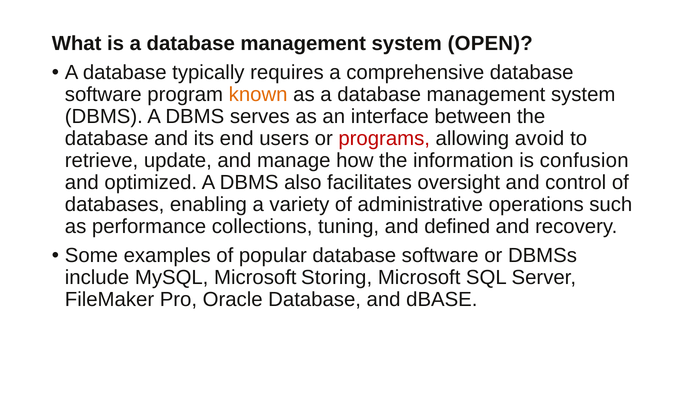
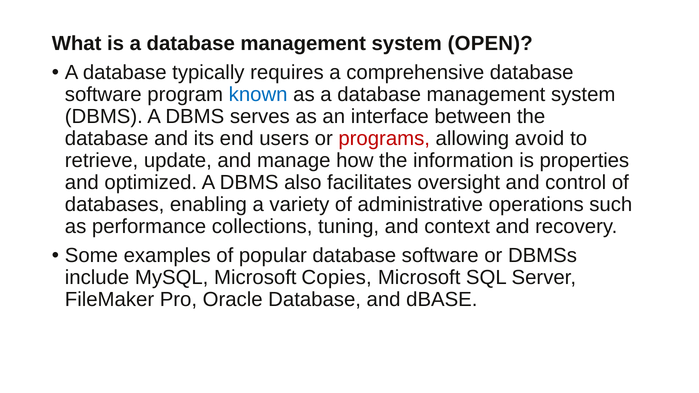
known colour: orange -> blue (258, 95)
confusion: confusion -> properties (584, 161)
defined: defined -> context (457, 227)
Storing: Storing -> Copies (337, 278)
